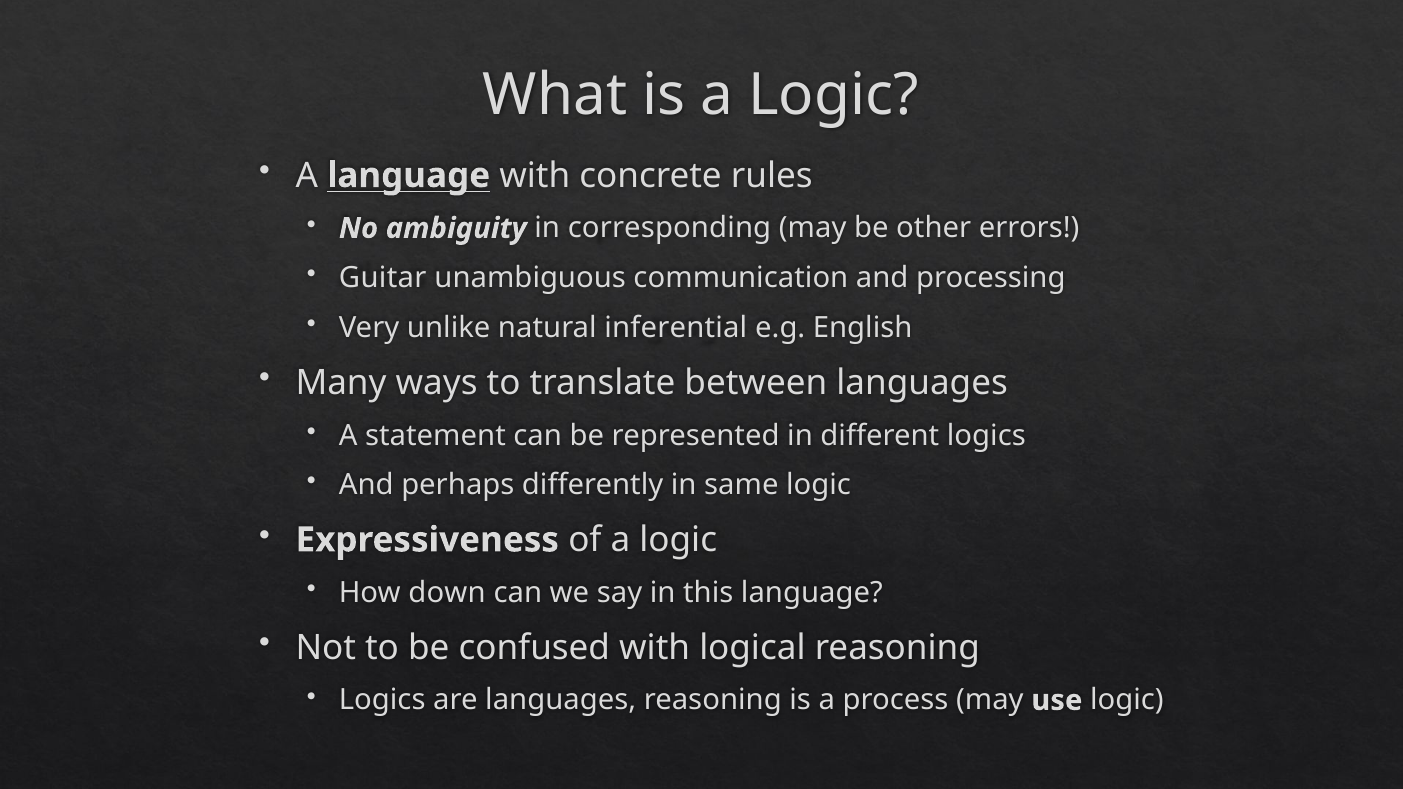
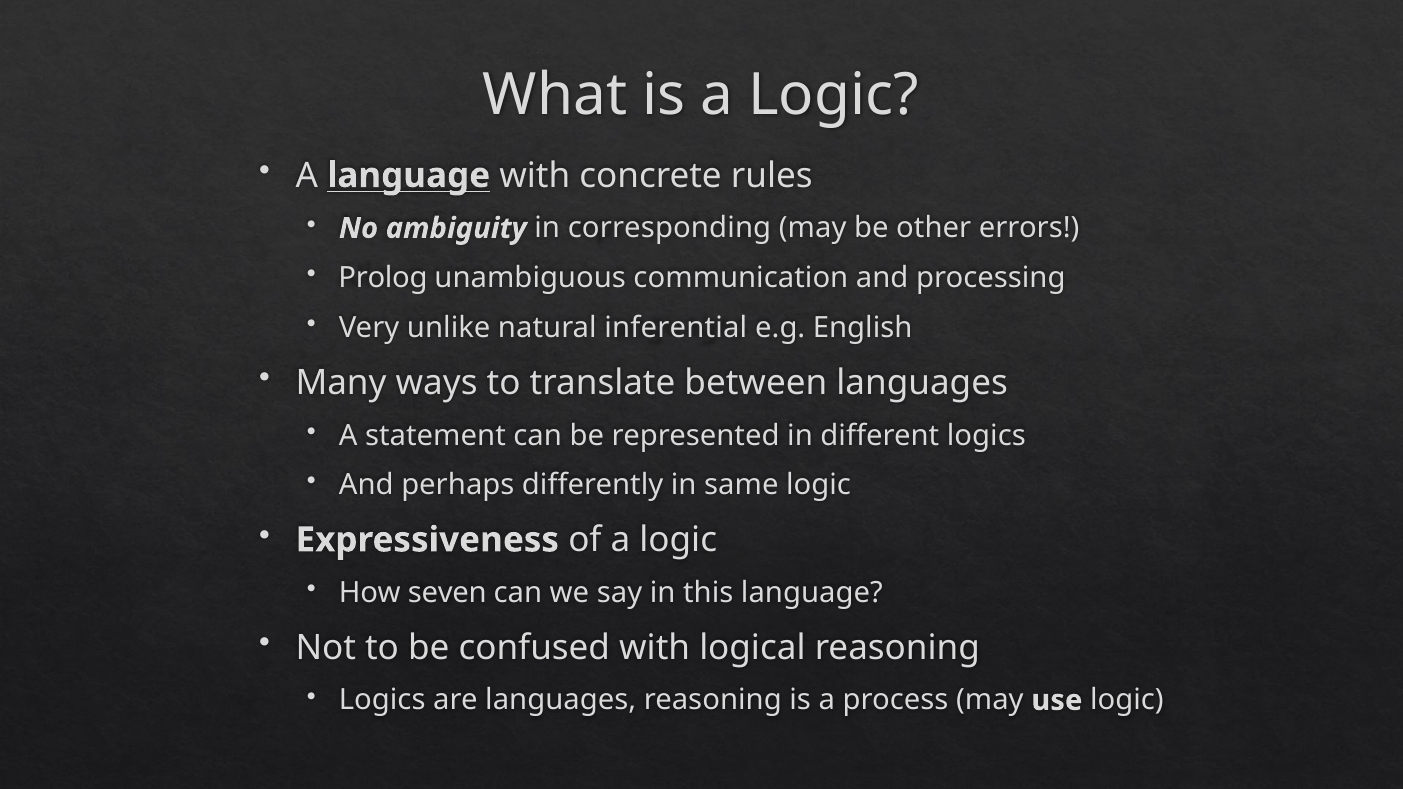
Guitar: Guitar -> Prolog (383, 278)
down: down -> seven (447, 593)
